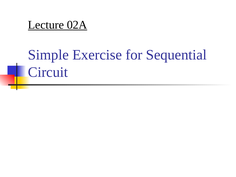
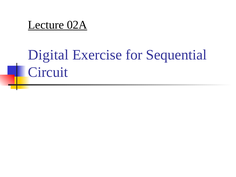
Simple: Simple -> Digital (48, 55)
